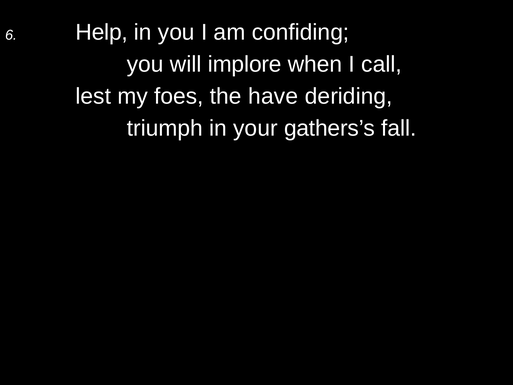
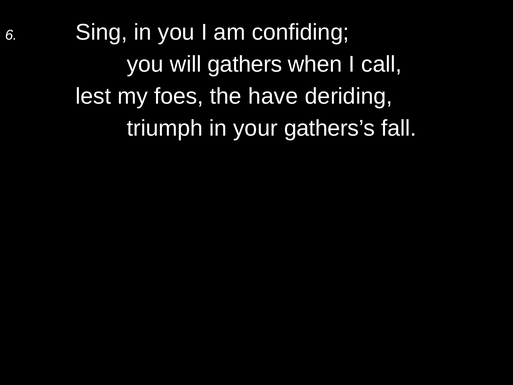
Help: Help -> Sing (102, 32)
implore: implore -> gathers (245, 64)
